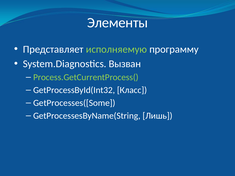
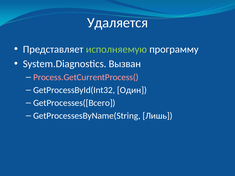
Элементы: Элементы -> Удаляется (118, 23)
Process.GetCurrentProcess( colour: light green -> pink (86, 77)
Класс: Класс -> Один (132, 90)
GetProcesses([Some: GetProcesses([Some -> GetProcesses([Всего (74, 103)
